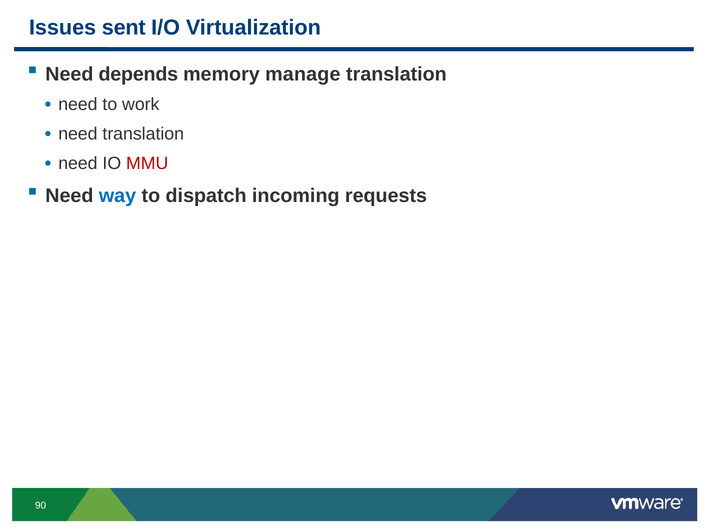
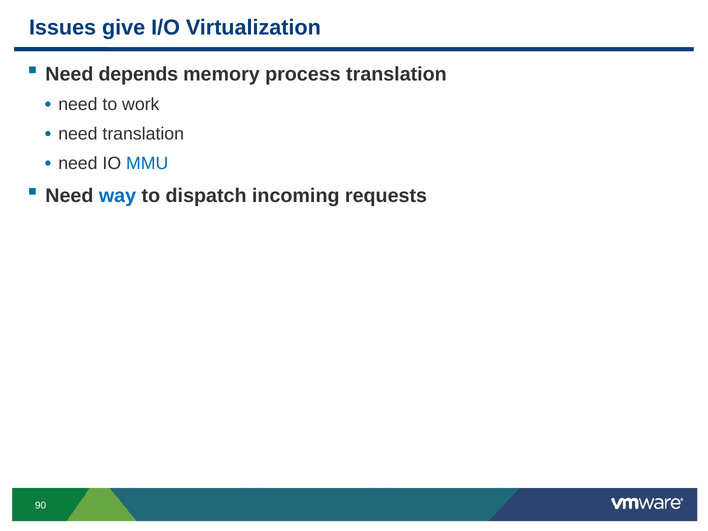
sent: sent -> give (124, 28)
manage: manage -> process (303, 74)
MMU colour: red -> blue (147, 164)
